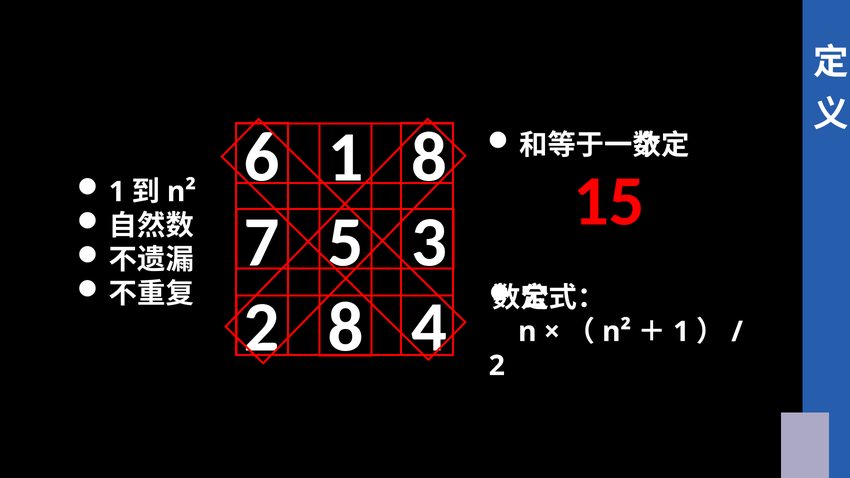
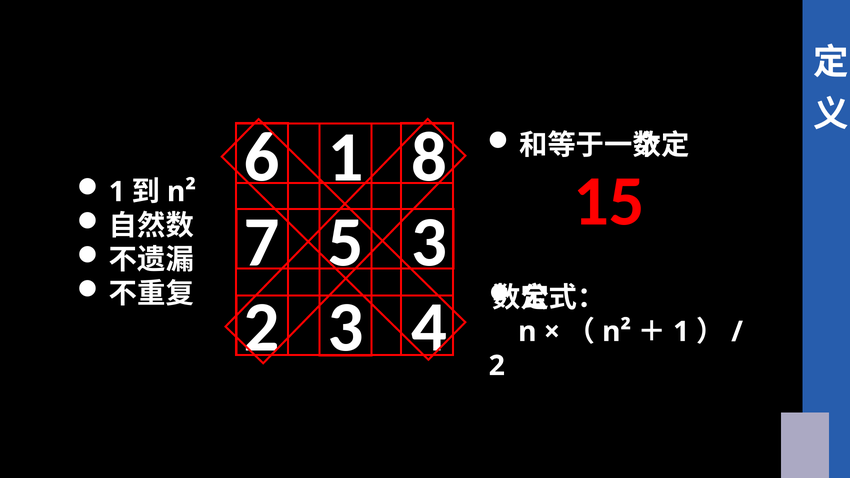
2 8: 8 -> 3 (345, 328)
